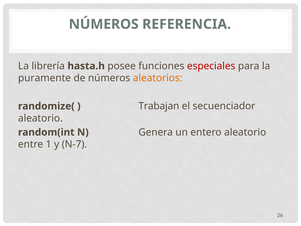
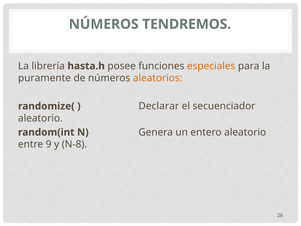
REFERENCIA: REFERENCIA -> TENDREMOS (187, 24)
especiales colour: red -> orange (211, 66)
Trabajan: Trabajan -> Declarar (159, 106)
1: 1 -> 9 (49, 144)
N-7: N-7 -> N-8 (74, 144)
